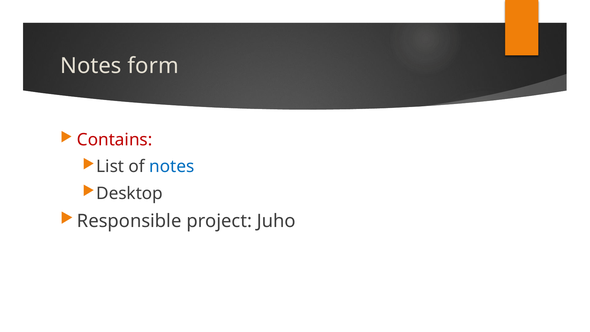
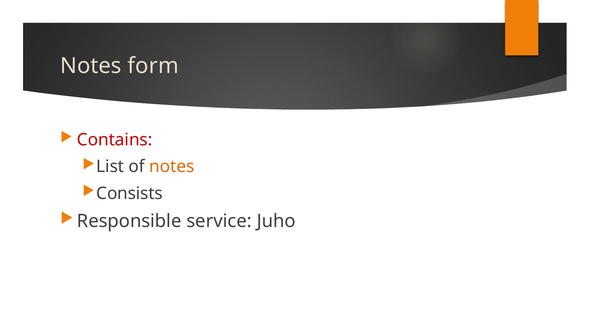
notes colour: blue -> orange (172, 167)
Desktop: Desktop -> Consists (130, 193)
project: project -> service (219, 221)
